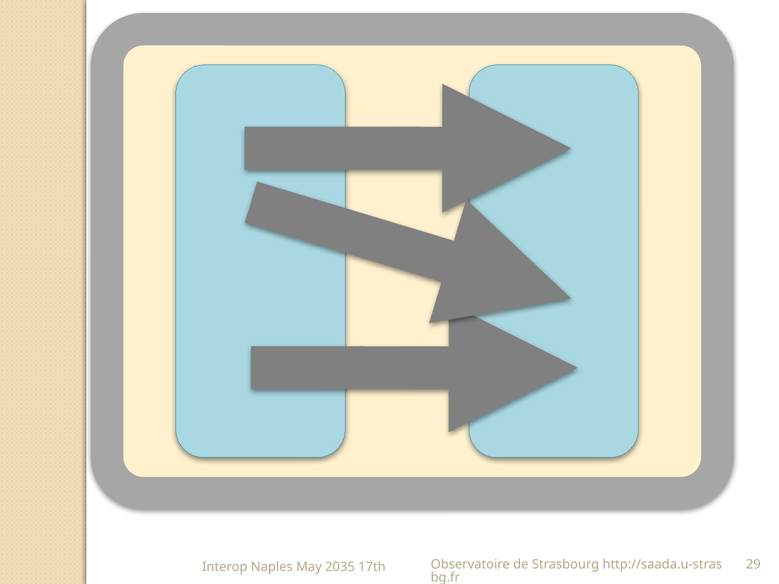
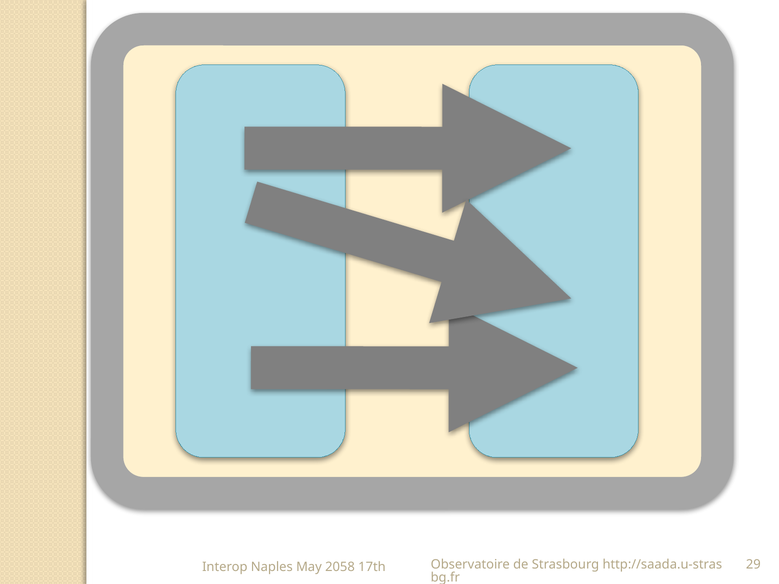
2035: 2035 -> 2058 (340, 567)
